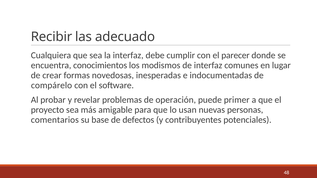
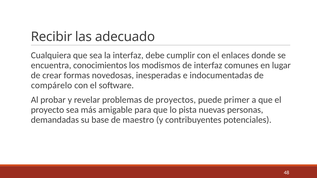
parecer: parecer -> enlaces (235, 56)
operación: operación -> proyectos (176, 100)
usan: usan -> pista (188, 110)
comentarios: comentarios -> demandadas (55, 120)
defectos: defectos -> maestro (138, 120)
